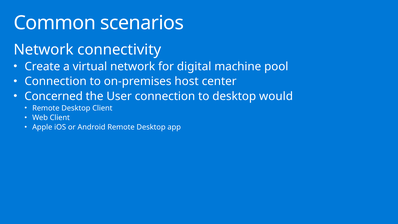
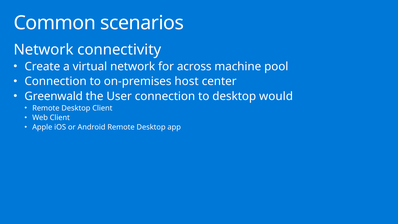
digital: digital -> across (194, 66)
Concerned: Concerned -> Greenwald (54, 96)
